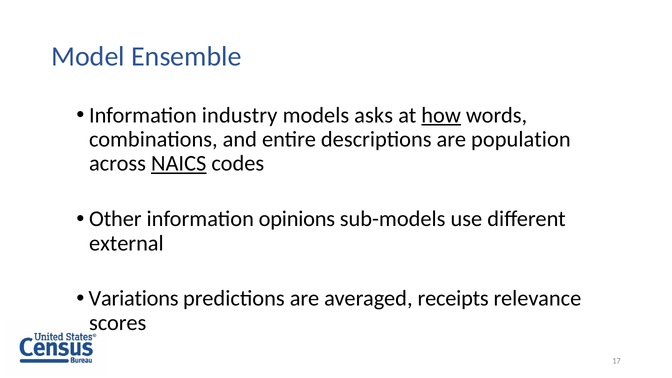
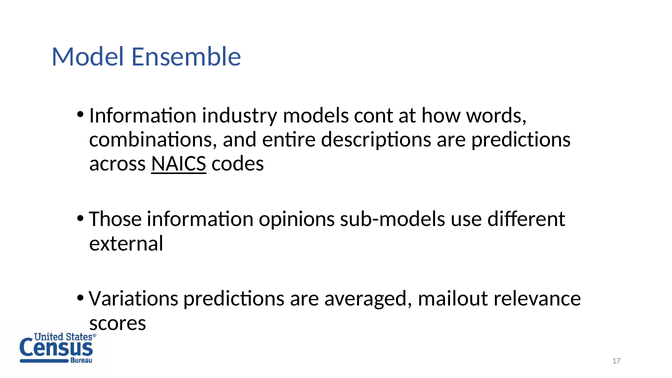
asks: asks -> cont (374, 115)
how underline: present -> none (441, 115)
are population: population -> predictions (521, 139)
Other: Other -> Those (115, 219)
receipts: receipts -> mailout (453, 299)
